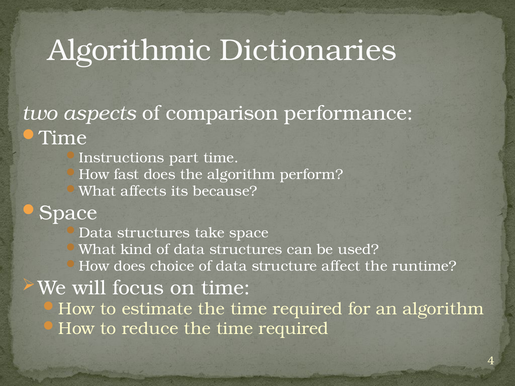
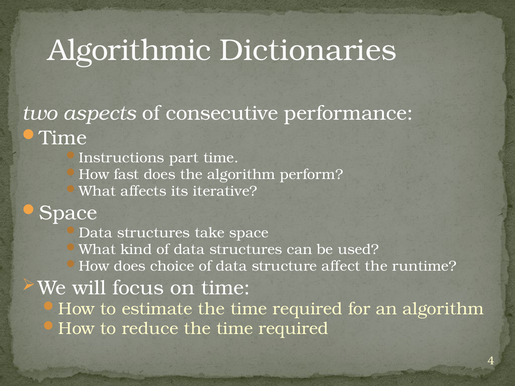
comparison: comparison -> consecutive (222, 113)
because: because -> iterative (225, 191)
